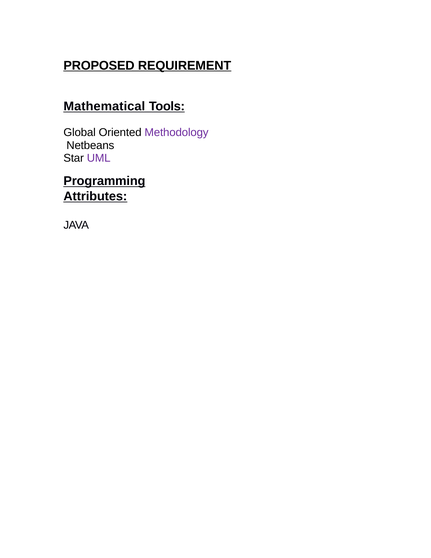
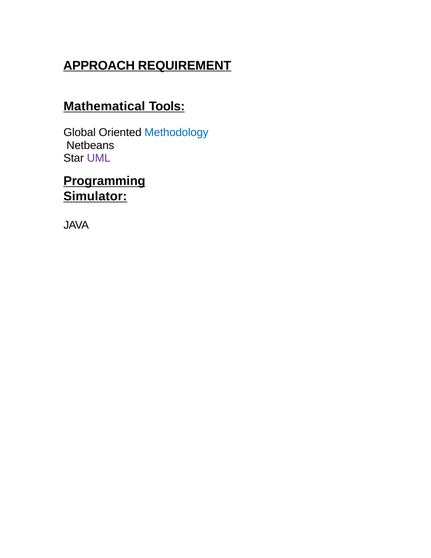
PROPOSED: PROPOSED -> APPROACH (99, 65)
Methodology colour: purple -> blue (177, 132)
Attributes: Attributes -> Simulator (95, 196)
